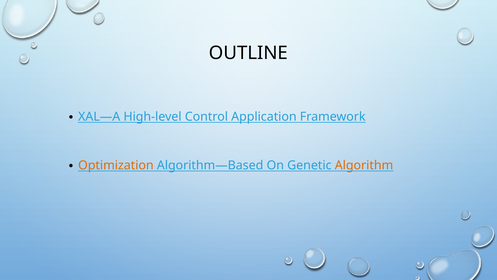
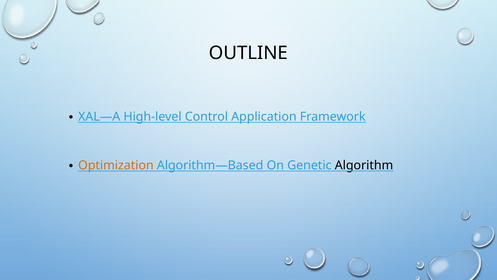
Algorithm colour: orange -> black (364, 165)
